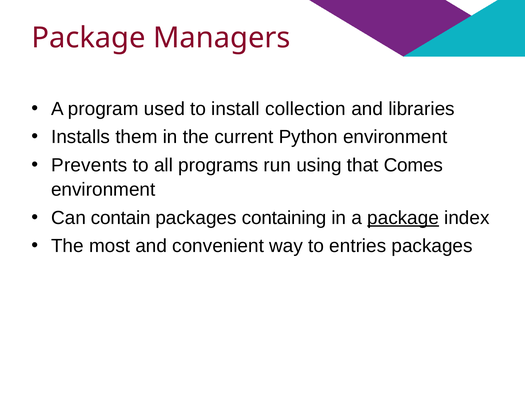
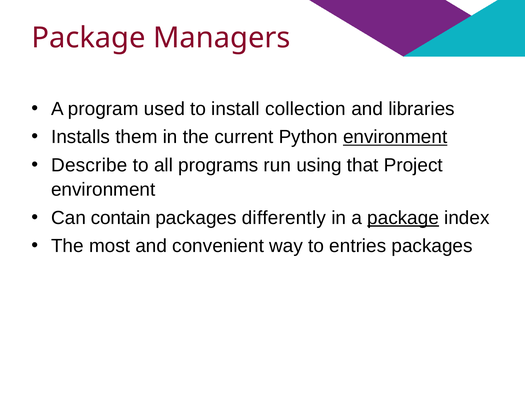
environment underline: none -> present (395, 137)
Prevents: Prevents -> Describe (89, 165)
Comes: Comes -> Project (413, 165)
containing: containing -> differently (284, 218)
